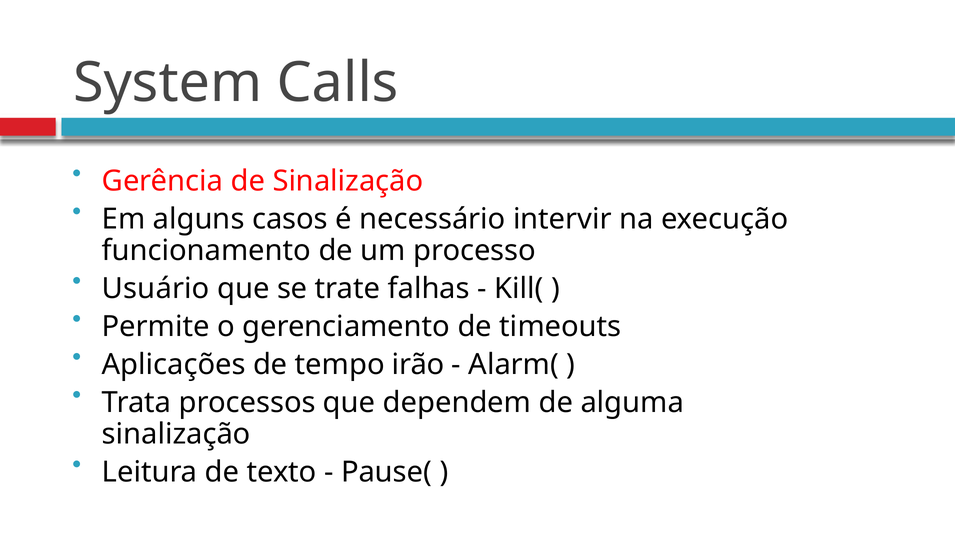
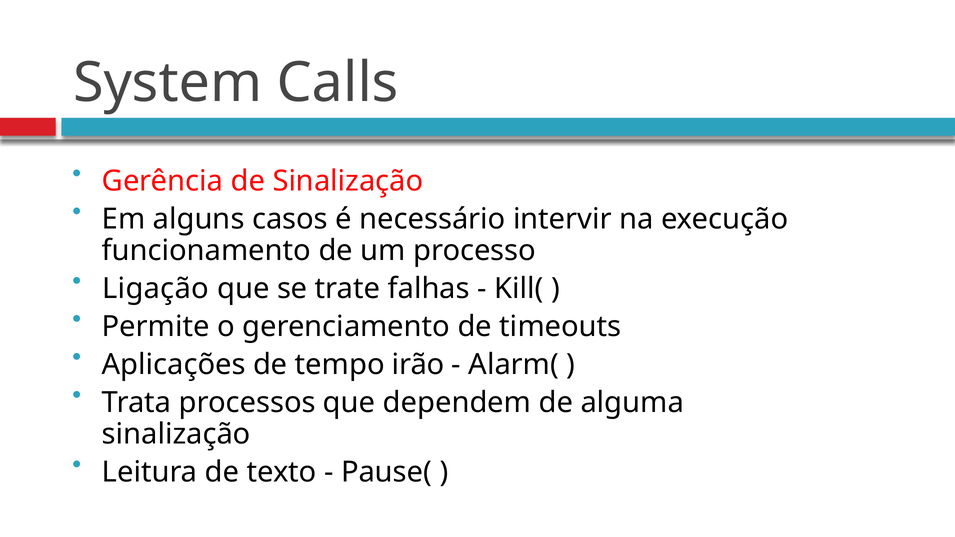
Usuário: Usuário -> Ligação (156, 289)
